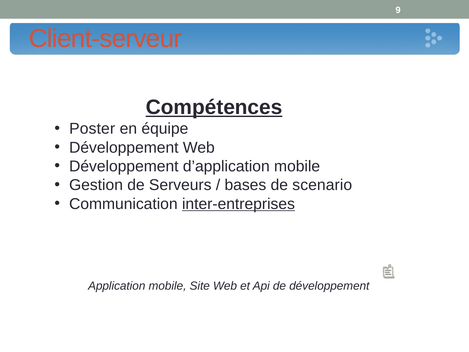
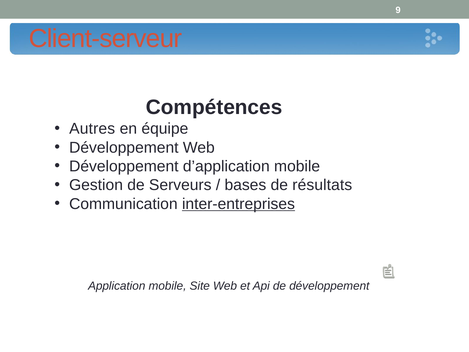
Compétences underline: present -> none (214, 107)
Poster: Poster -> Autres (92, 129)
scenario: scenario -> résultats (322, 185)
